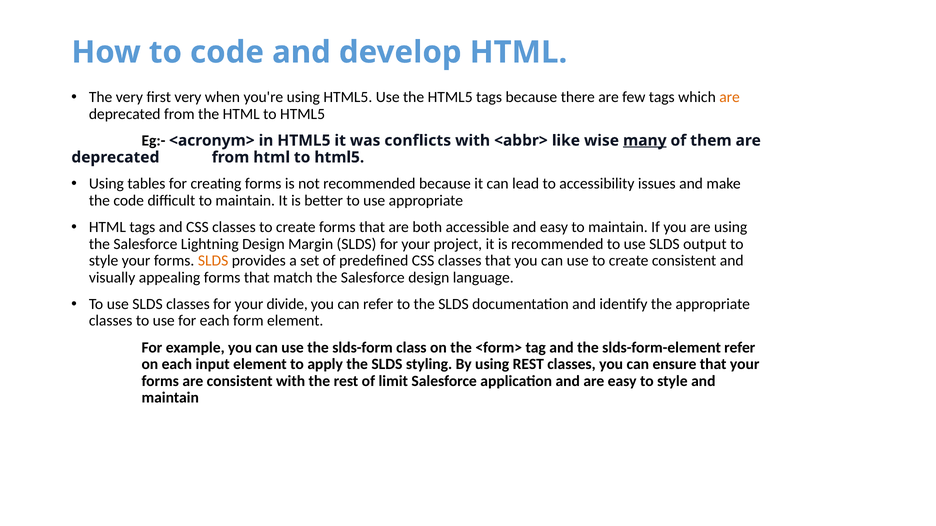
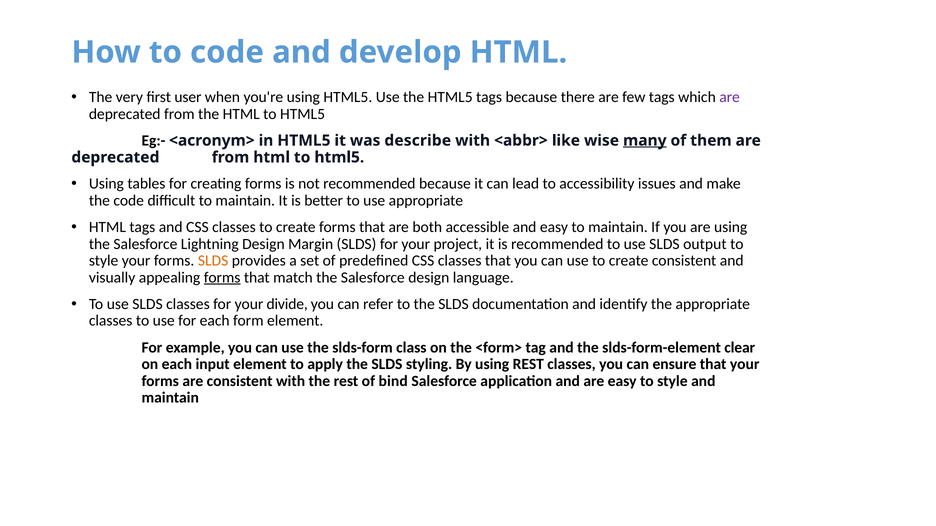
first very: very -> user (188, 97)
are colour: orange -> purple (730, 97)
conflicts: conflicts -> describe (418, 141)
forms underline: none -> present (222, 278)
slds-form-element refer: refer -> clear (740, 348)
limit: limit -> bind (393, 381)
